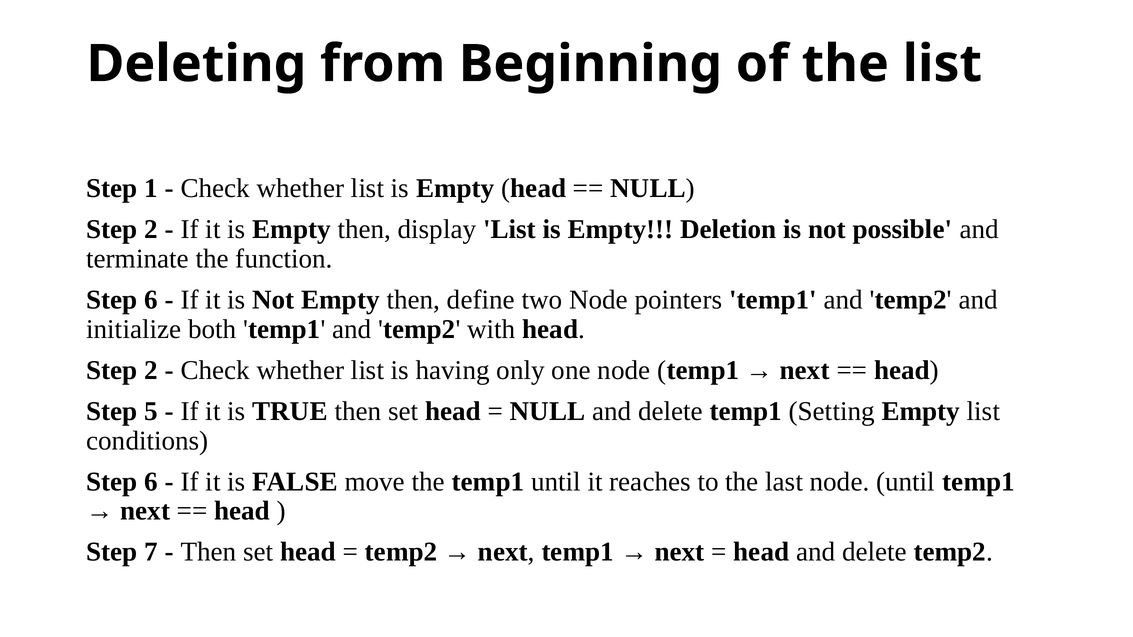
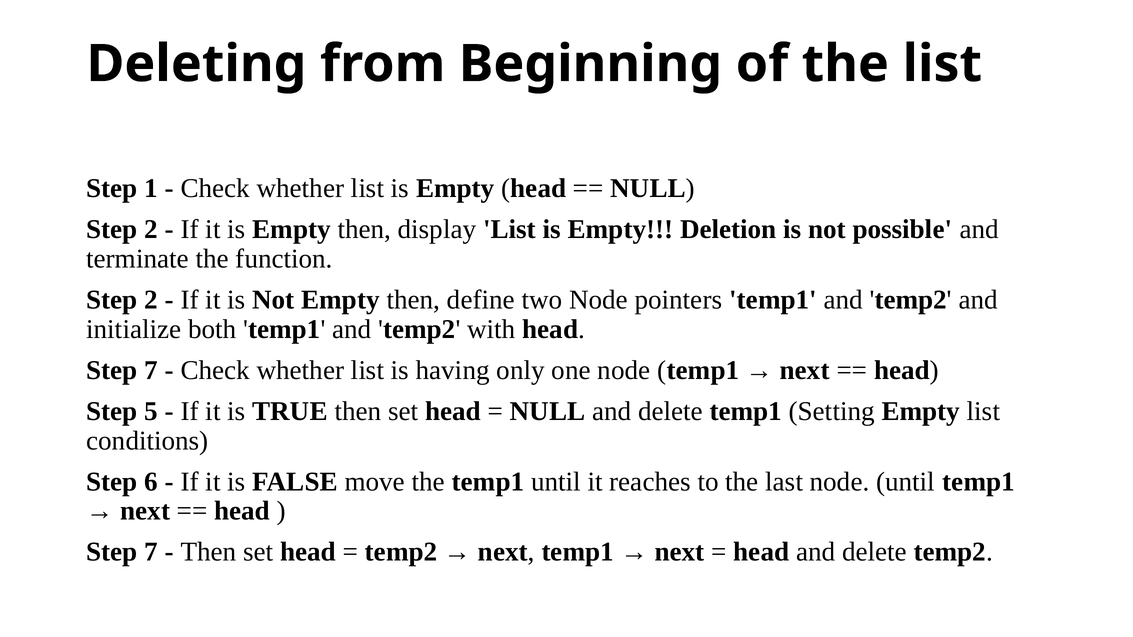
6: 6 -> 2 (151, 300)
2: 2 -> 7 (151, 370)
